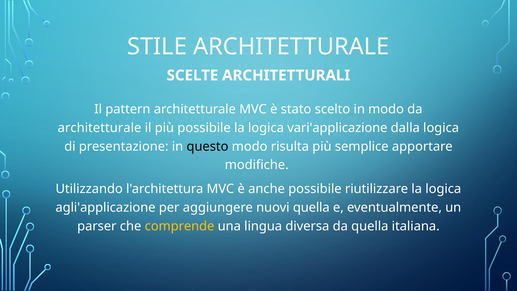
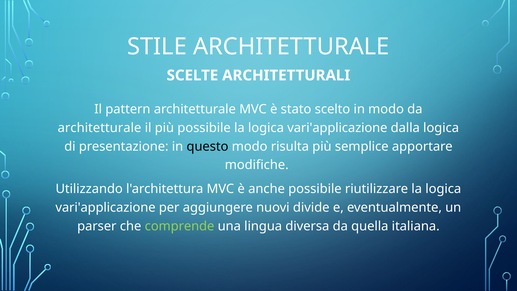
agli'applicazione: agli'applicazione -> vari'applicazione (106, 208)
nuovi quella: quella -> divide (311, 208)
comprende colour: yellow -> light green (180, 226)
